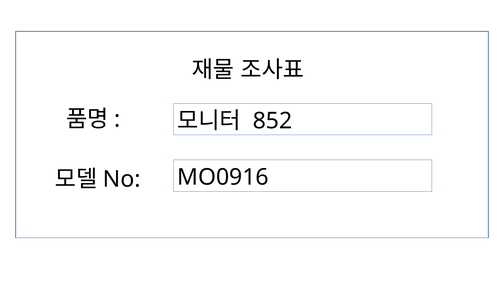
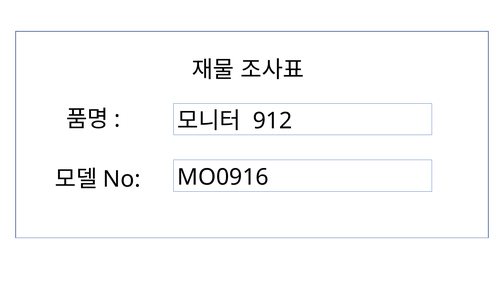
852: 852 -> 912 (273, 121)
